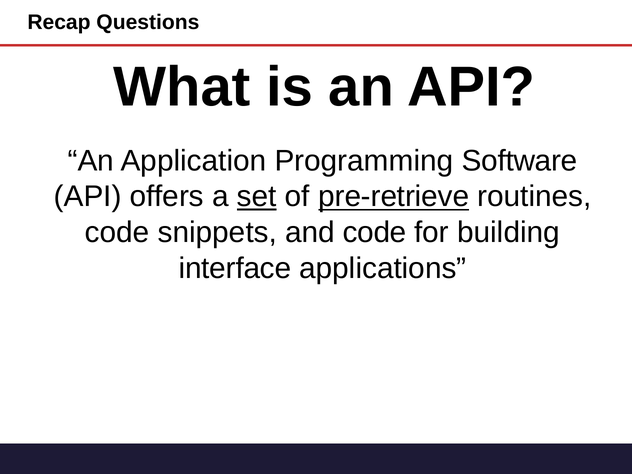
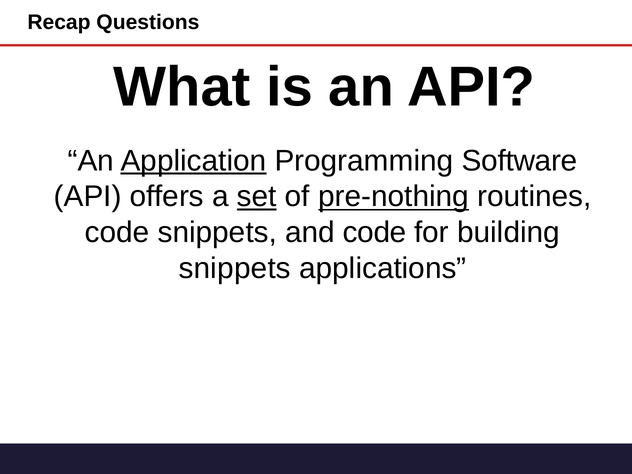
Application underline: none -> present (193, 161)
pre-retrieve: pre-retrieve -> pre-nothing (394, 197)
interface: interface -> snippets (235, 268)
